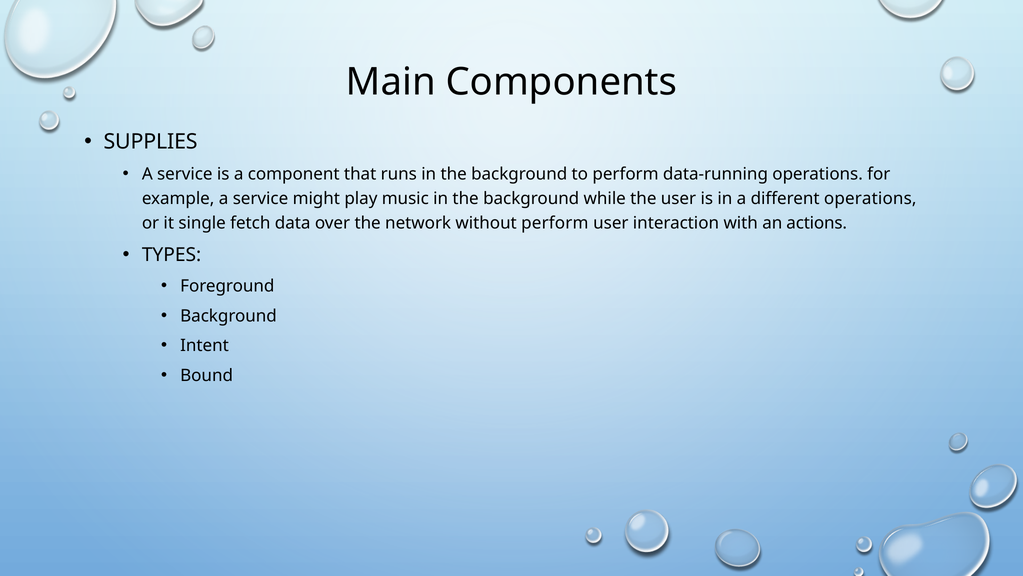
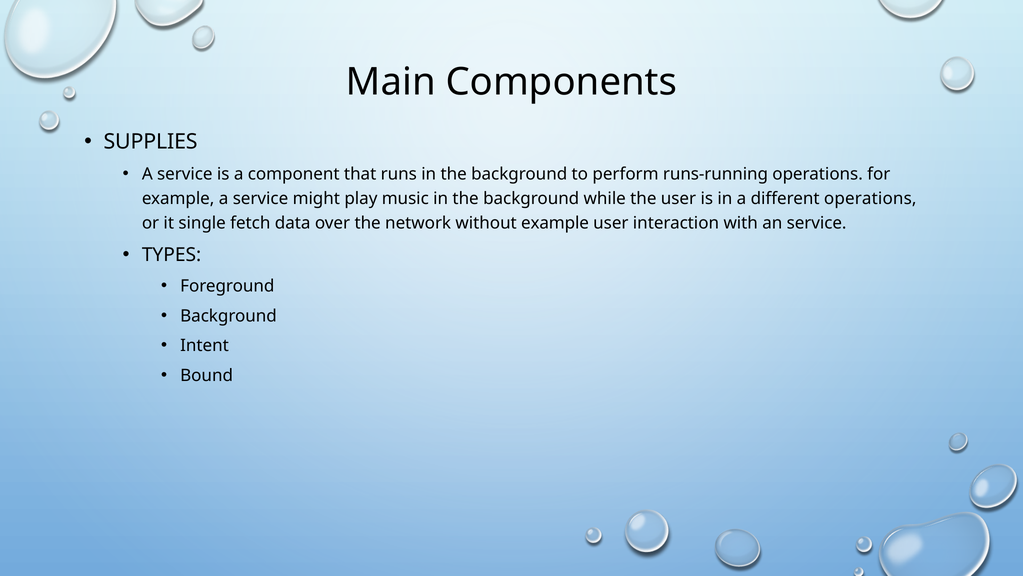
data-running: data-running -> runs-running (715, 174)
without perform: perform -> example (555, 223)
an actions: actions -> service (817, 223)
